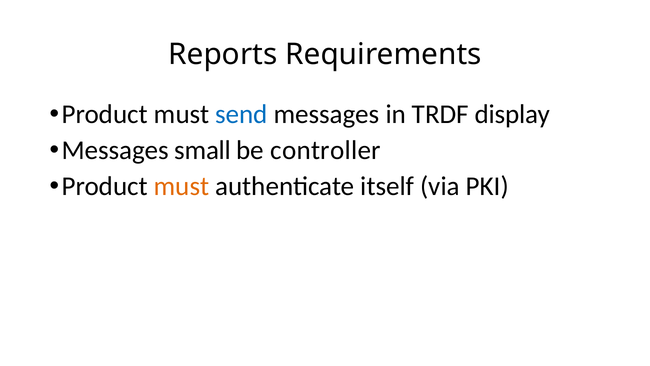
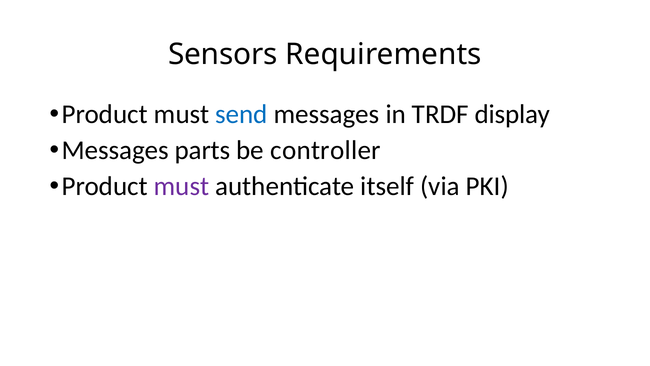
Reports: Reports -> Sensors (223, 55)
small: small -> parts (203, 150)
must colour: orange -> purple (182, 186)
